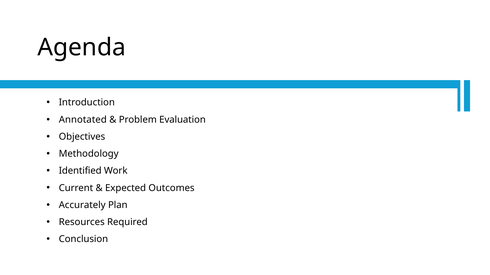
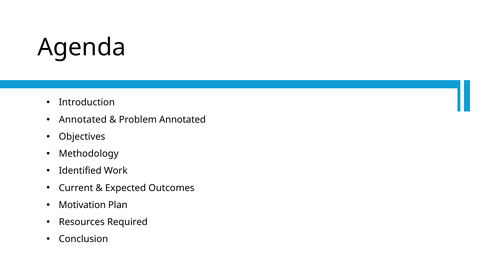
Problem Evaluation: Evaluation -> Annotated (183, 120)
Accurately: Accurately -> Motivation (82, 205)
